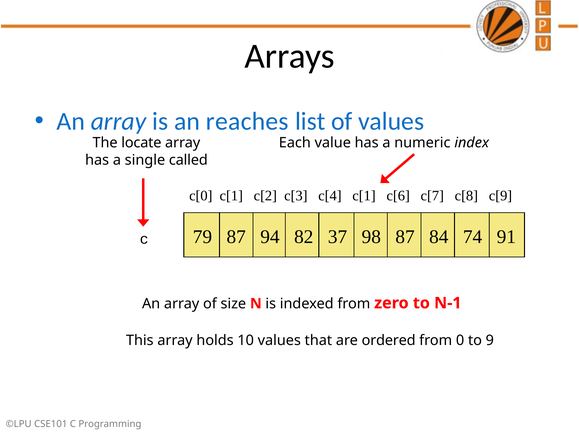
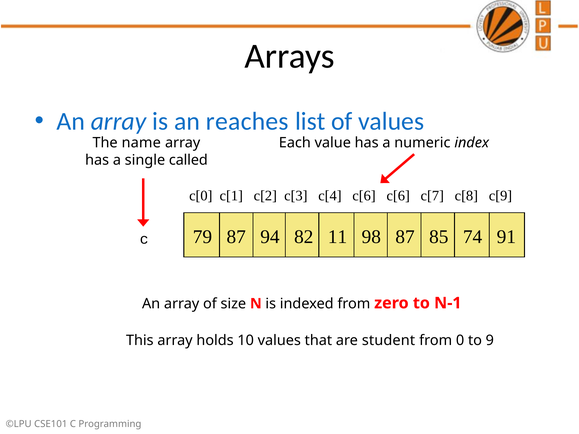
locate: locate -> name (141, 143)
c[4 c[1: c[1 -> c[6 (364, 196)
37: 37 -> 11 (338, 237)
84: 84 -> 85 (439, 237)
ordered: ordered -> student (389, 341)
